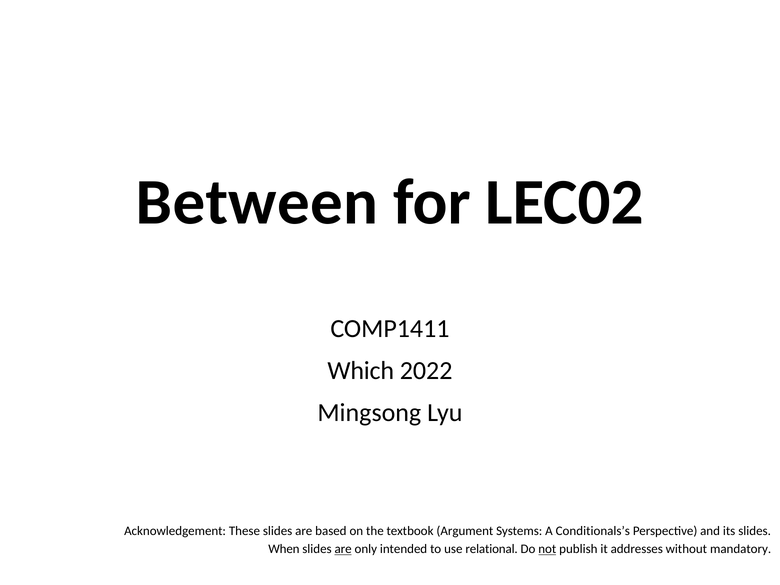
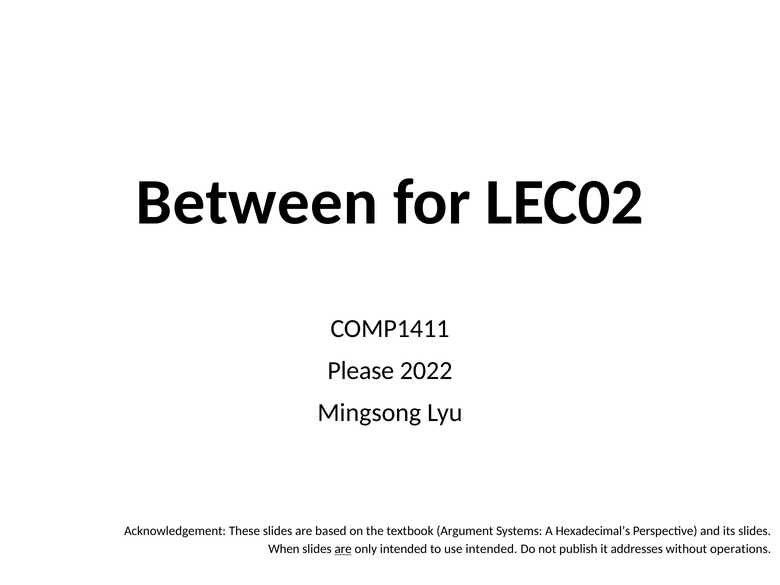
Which: Which -> Please (361, 371)
Conditionals’s: Conditionals’s -> Hexadecimal’s (593, 531)
use relational: relational -> intended (491, 549)
not underline: present -> none (547, 549)
mandatory: mandatory -> operations (741, 549)
